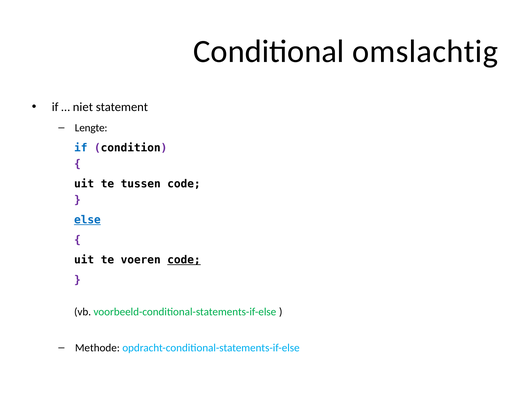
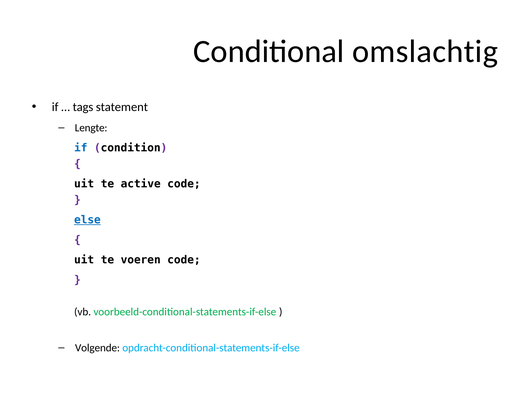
niet: niet -> tags (83, 107)
tussen: tussen -> active (141, 184)
code underline: present -> none (184, 260)
Methode: Methode -> Volgende (97, 348)
